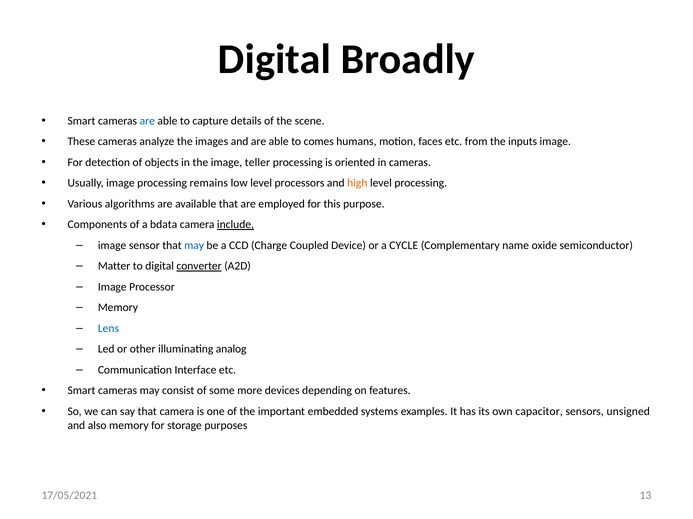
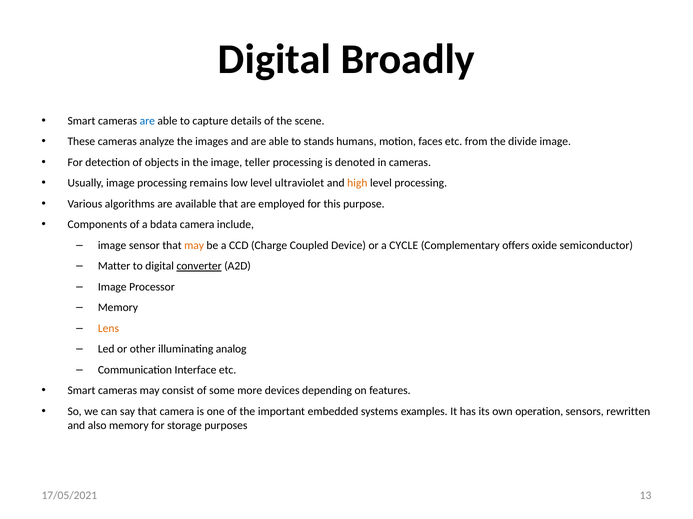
comes: comes -> stands (319, 142)
inputs: inputs -> divide (523, 142)
oriented: oriented -> denoted (355, 163)
processors: processors -> ultraviolet (299, 183)
include underline: present -> none (235, 225)
may colour: blue -> orange (194, 246)
name: name -> offers (516, 246)
Lens colour: blue -> orange (108, 329)
capacitor: capacitor -> operation (539, 412)
unsigned: unsigned -> rewritten (628, 412)
